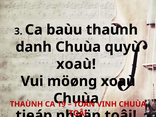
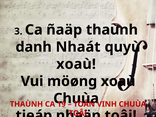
baùu: baùu -> ñaäp (64, 30)
danh Chuùa: Chuùa -> Nhaát (78, 47)
